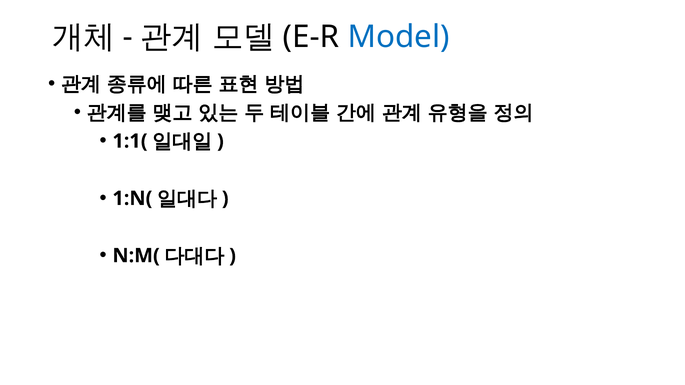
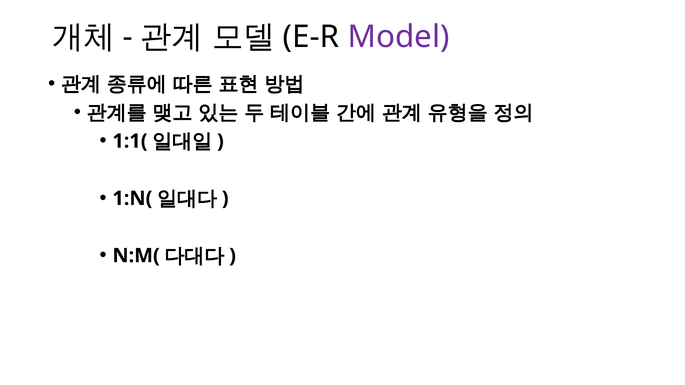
Model colour: blue -> purple (399, 37)
